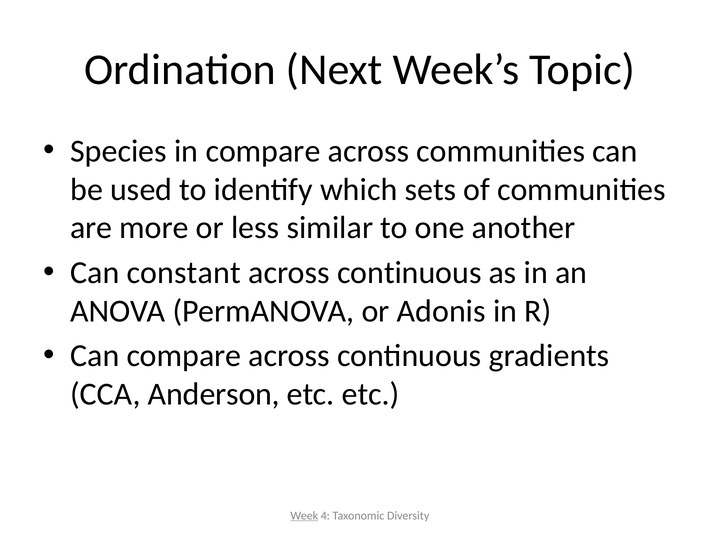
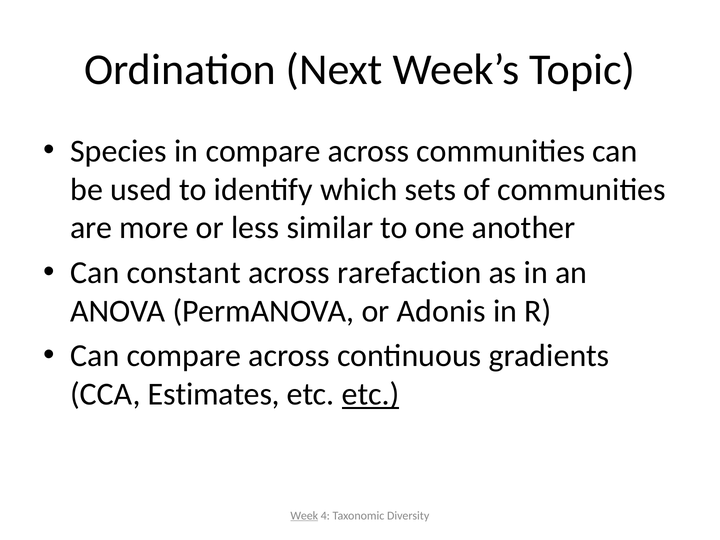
continuous: continuous -> rarefaction (409, 273)
Anderson: Anderson -> Estimates (214, 394)
etc underline: none -> present (371, 394)
